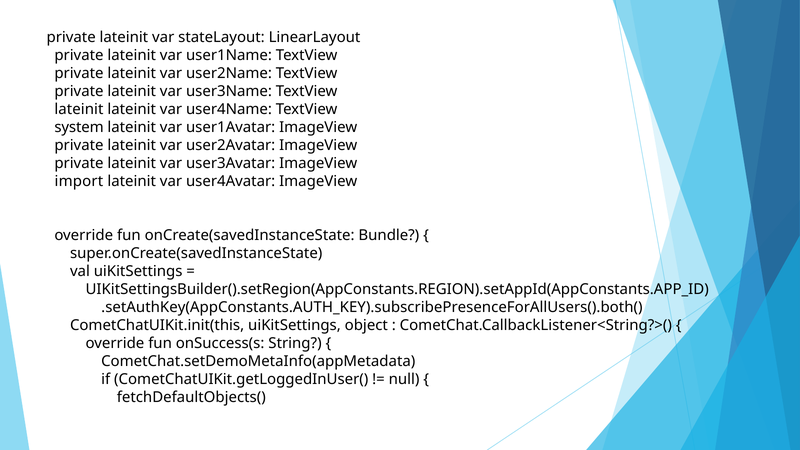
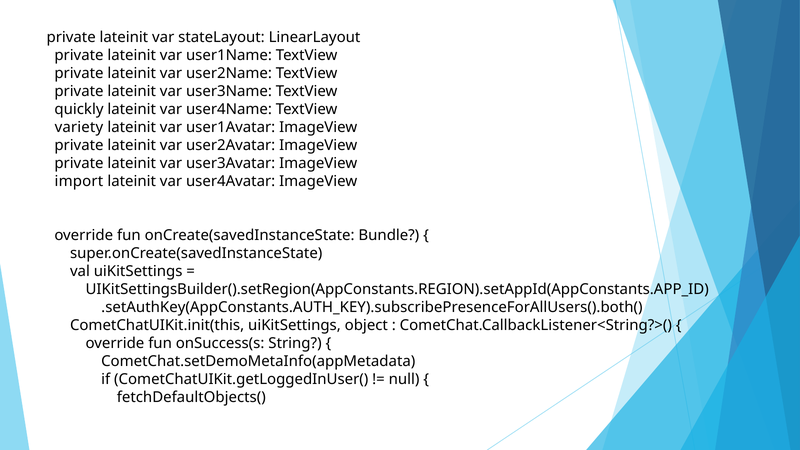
lateinit: lateinit -> quickly (79, 109)
system: system -> variety (79, 127)
